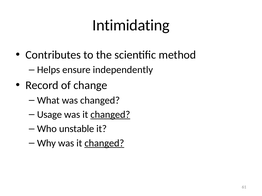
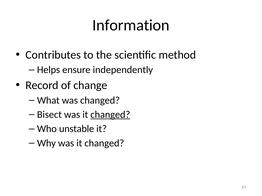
Intimidating: Intimidating -> Information (131, 25)
Usage: Usage -> Bisect (49, 115)
changed underline: present -> none (104, 143)
